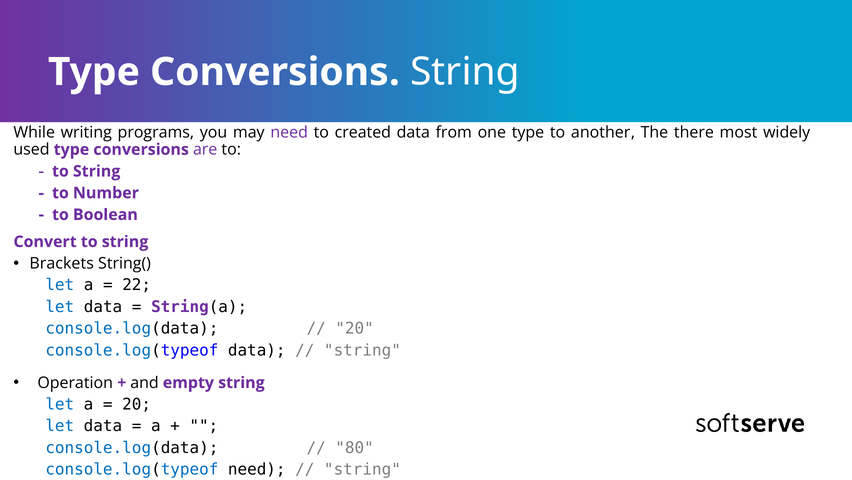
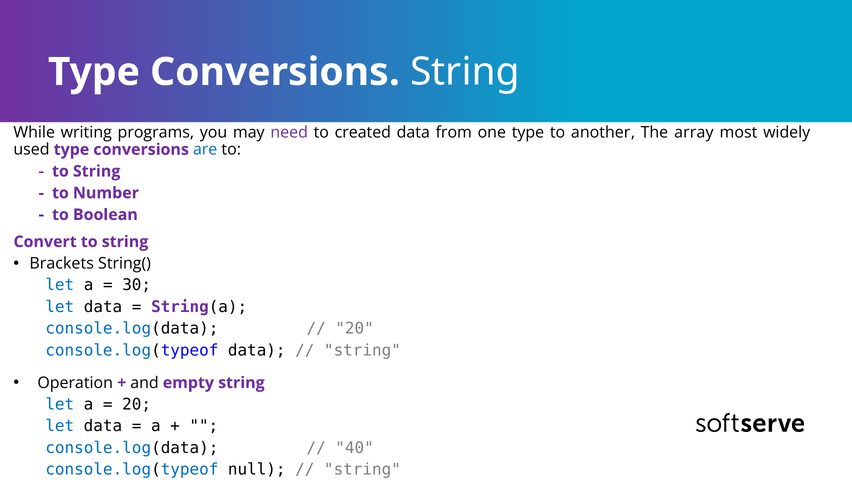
there: there -> array (694, 132)
are colour: purple -> blue (205, 149)
22: 22 -> 30 (137, 285)
80: 80 -> 40 (355, 447)
console.log(typeof need: need -> null (257, 469)
